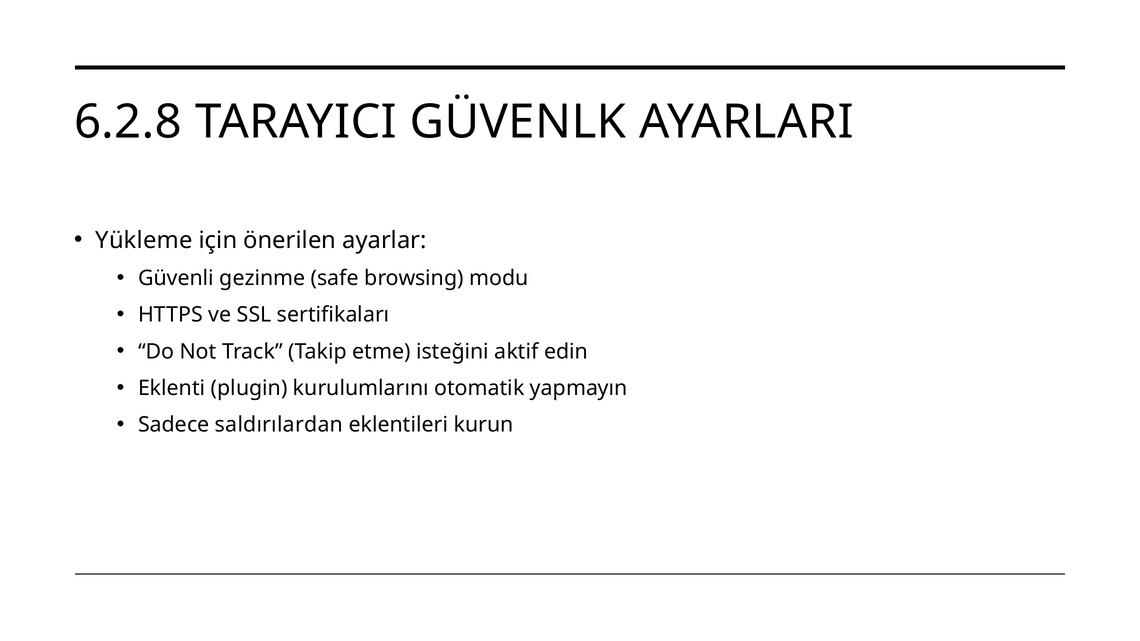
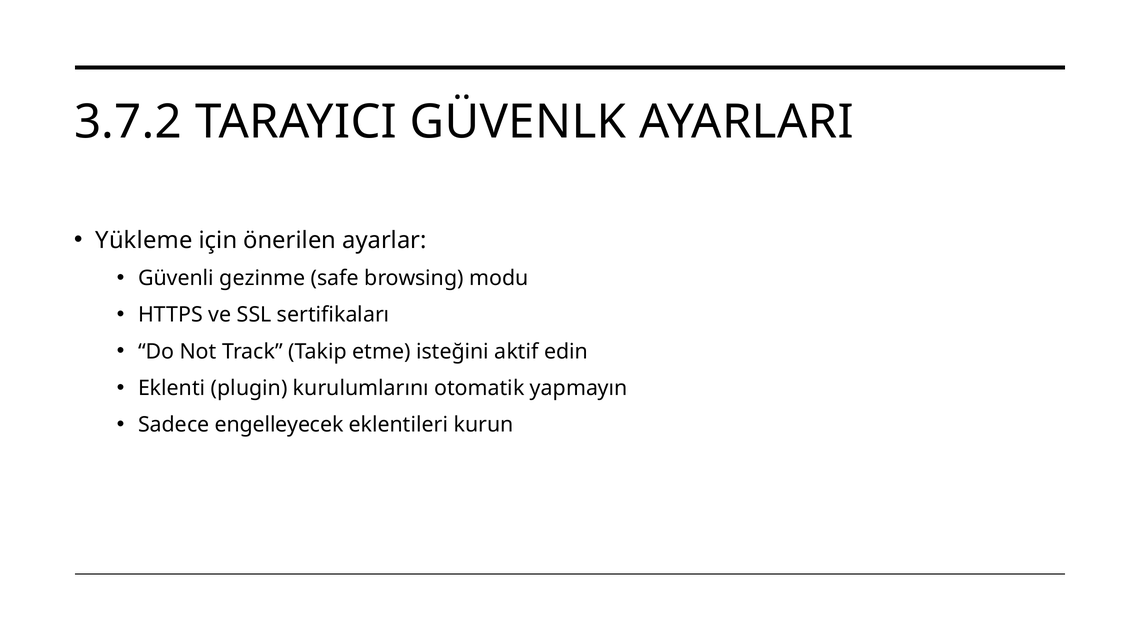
6.2.8: 6.2.8 -> 3.7.2 (128, 122)
saldırılardan: saldırılardan -> engelleyecek (279, 425)
